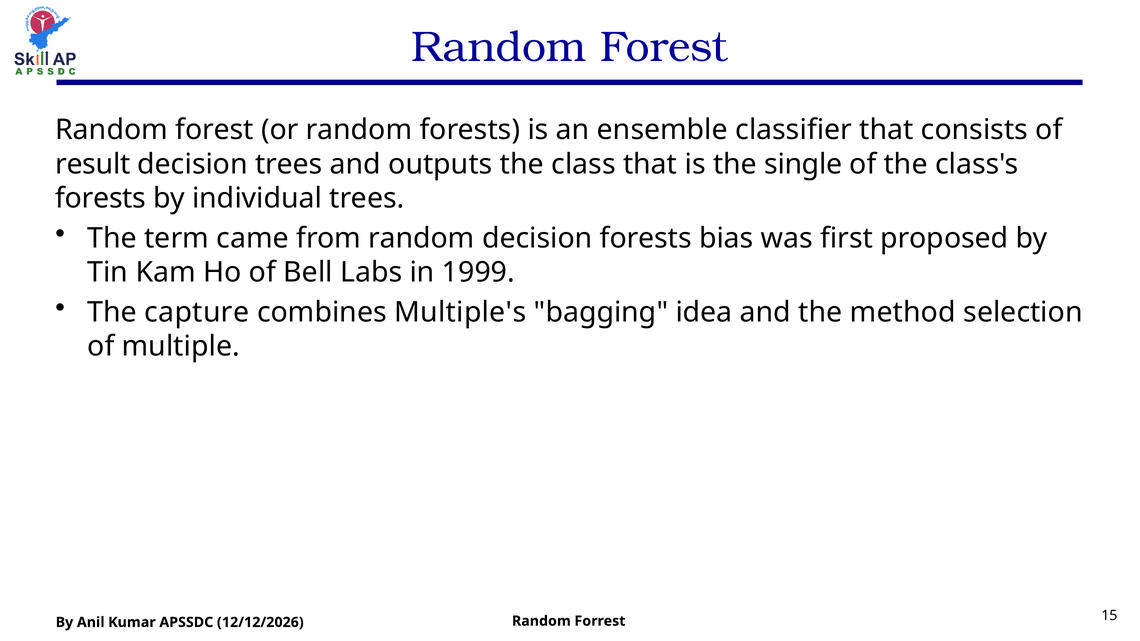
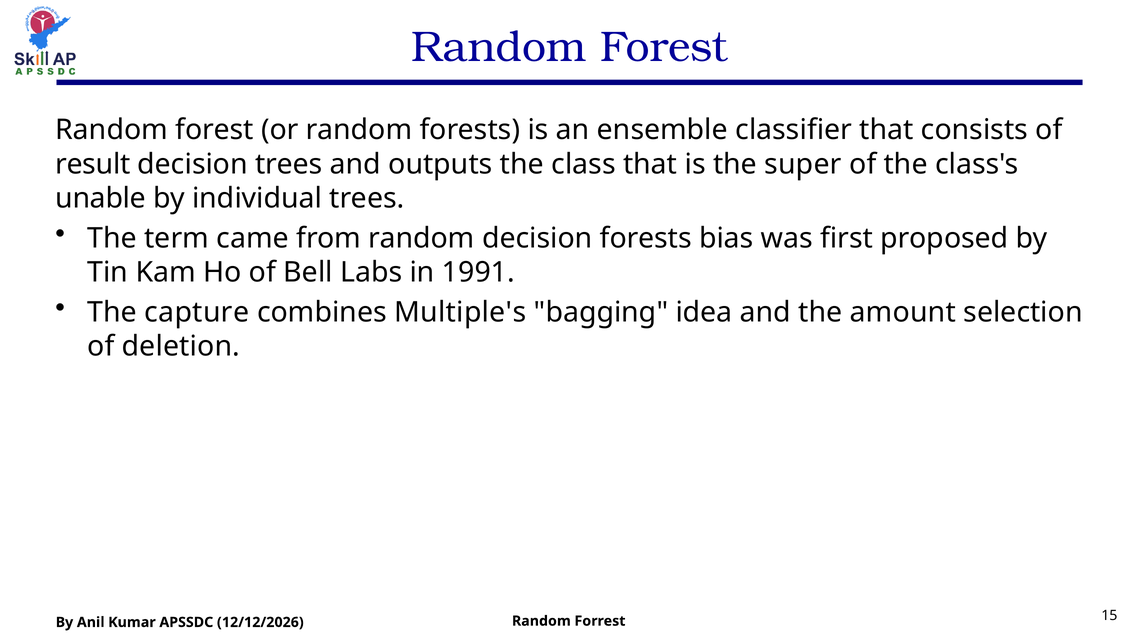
single: single -> super (803, 164)
forests: forests -> unable (101, 199)
1999: 1999 -> 1991 (478, 273)
method: method -> amount (903, 312)
multiple: multiple -> deletion (181, 347)
